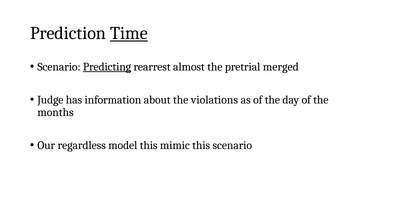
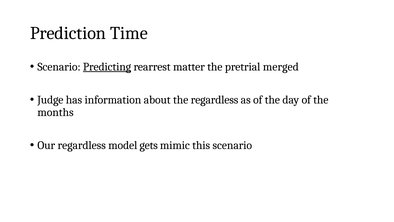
Time underline: present -> none (129, 33)
almost: almost -> matter (189, 67)
the violations: violations -> regardless (215, 100)
model this: this -> gets (149, 145)
